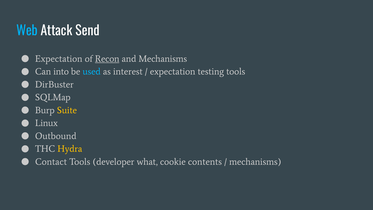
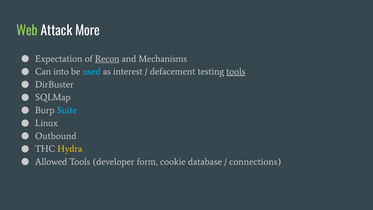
Web colour: light blue -> light green (27, 31)
Send: Send -> More (88, 31)
expectation: expectation -> defacement (173, 72)
tools underline: none -> present (236, 72)
Suite colour: yellow -> light blue (67, 110)
Contact: Contact -> Allowed (51, 162)
what: what -> form (147, 162)
contents: contents -> database (205, 162)
mechanisms: mechanisms -> connections (255, 162)
